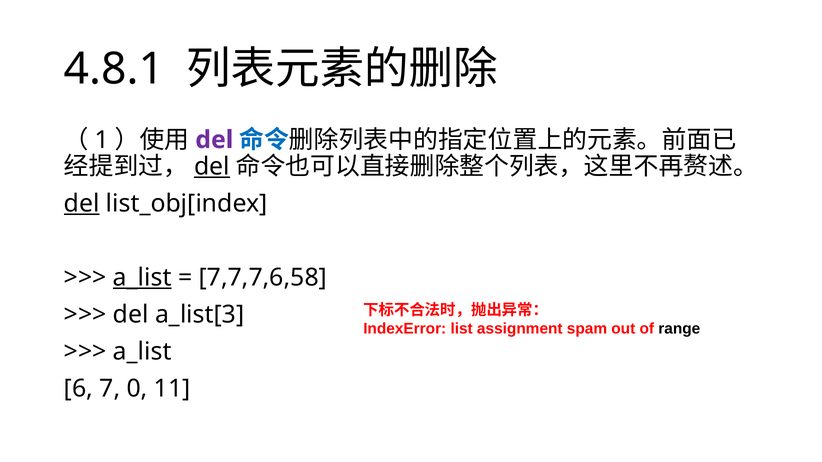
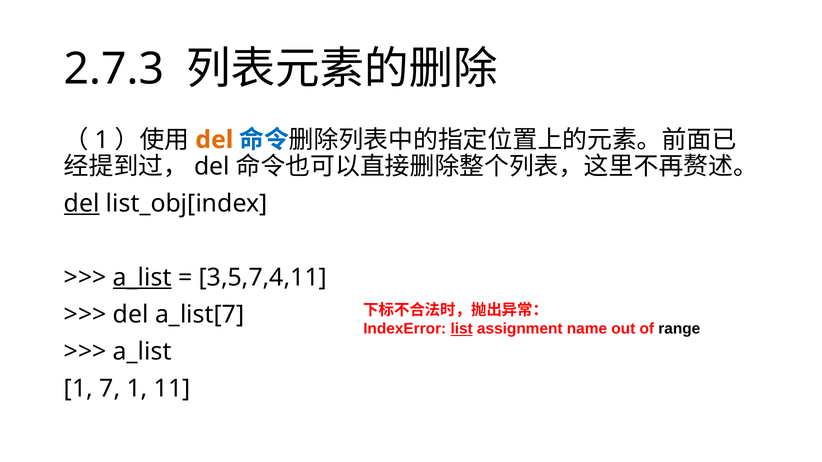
4.8.1: 4.8.1 -> 2.7.3 (114, 69)
del colour: purple -> orange (214, 140)
del underline: present -> none (212, 167)
7,7,7,6,58: 7,7,7,6,58 -> 3,5,7,4,11 (263, 278)
a_list[3: a_list[3 -> a_list[7 (200, 315)
list underline: none -> present (462, 329)
spam: spam -> name (587, 329)
6: 6 -> 1 (78, 389)
7 0: 0 -> 1 (137, 389)
